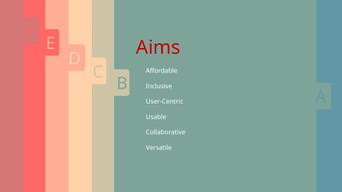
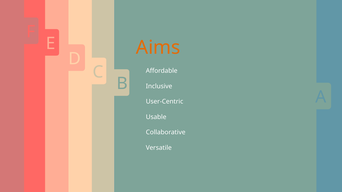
Aims colour: red -> orange (158, 48)
